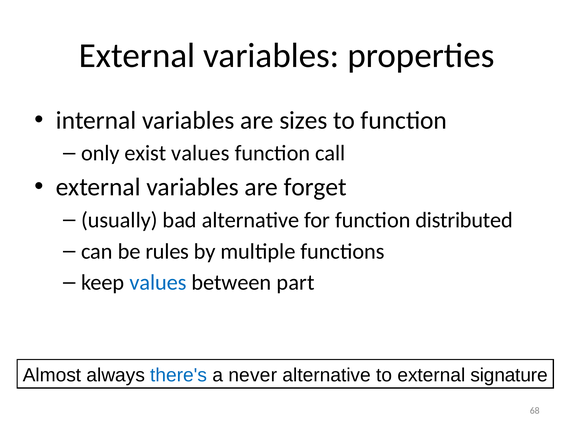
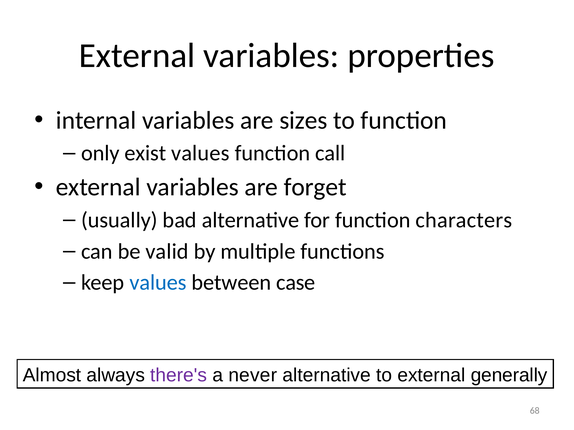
distributed: distributed -> characters (464, 220)
rules: rules -> valid (167, 252)
part: part -> case (296, 283)
there's colour: blue -> purple (179, 376)
signature: signature -> generally (509, 376)
